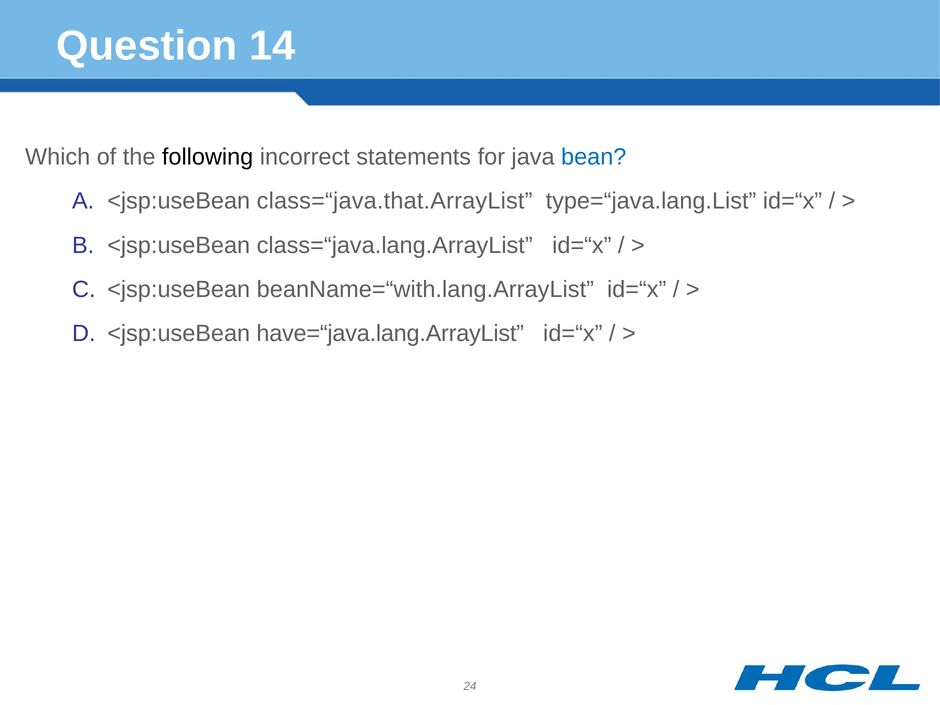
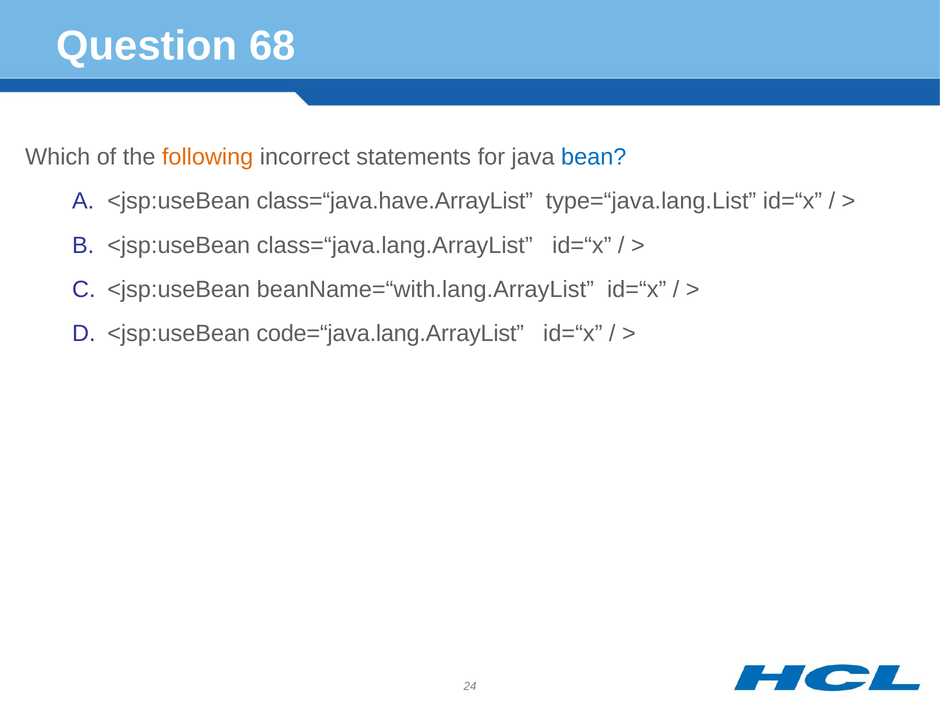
14: 14 -> 68 (272, 46)
following colour: black -> orange (208, 157)
class=“java.that.ArrayList: class=“java.that.ArrayList -> class=“java.have.ArrayList (395, 201)
have=“java.lang.ArrayList: have=“java.lang.ArrayList -> code=“java.lang.ArrayList (390, 334)
